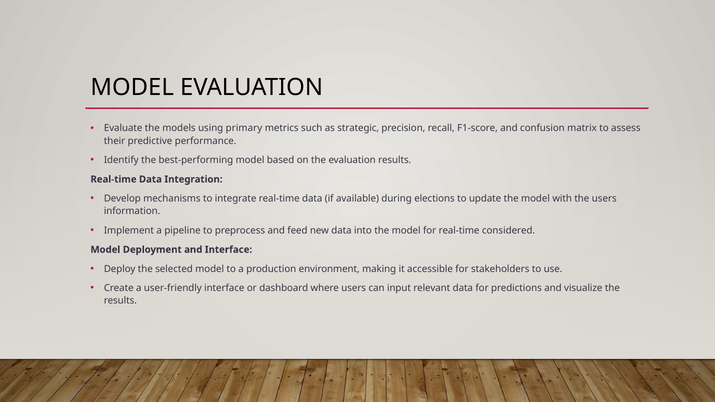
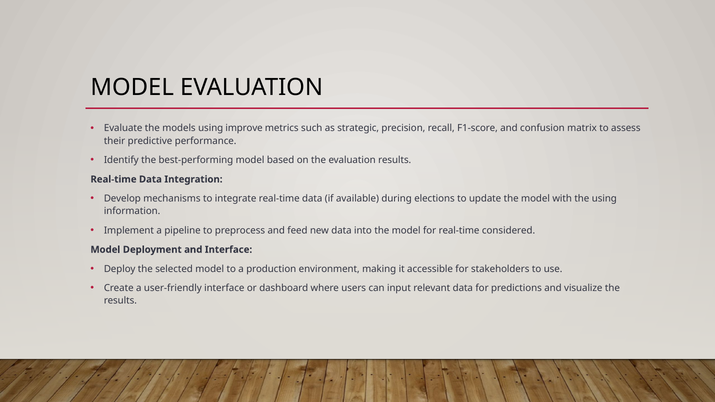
primary: primary -> improve (244, 128)
the users: users -> using (604, 199)
